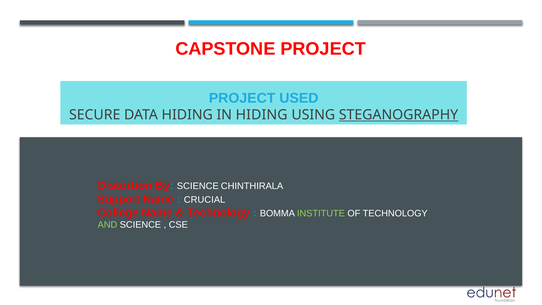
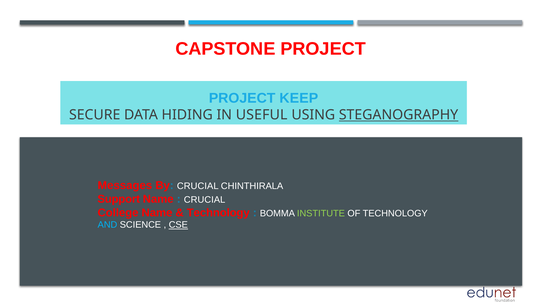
USED: USED -> KEEP (299, 98)
IN HIDING: HIDING -> USEFUL (262, 115)
Distortion: Distortion -> Messages (125, 185)
By SCIENCE: SCIENCE -> CRUCIAL (198, 186)
AND colour: light green -> light blue (107, 225)
CSE underline: none -> present (178, 225)
